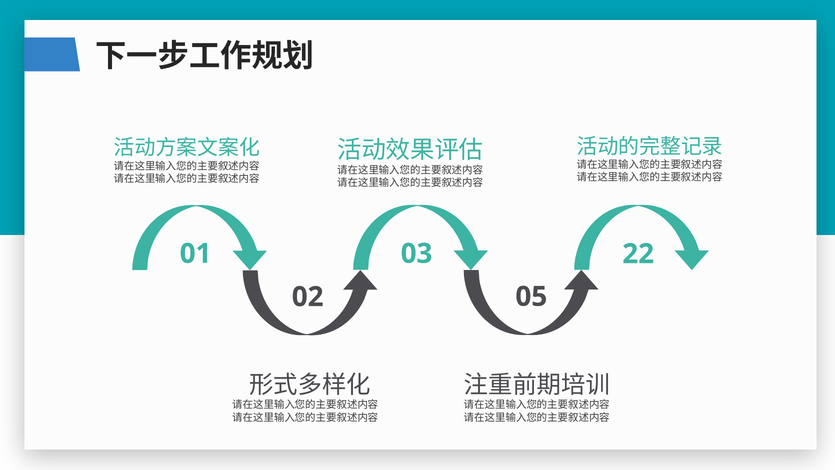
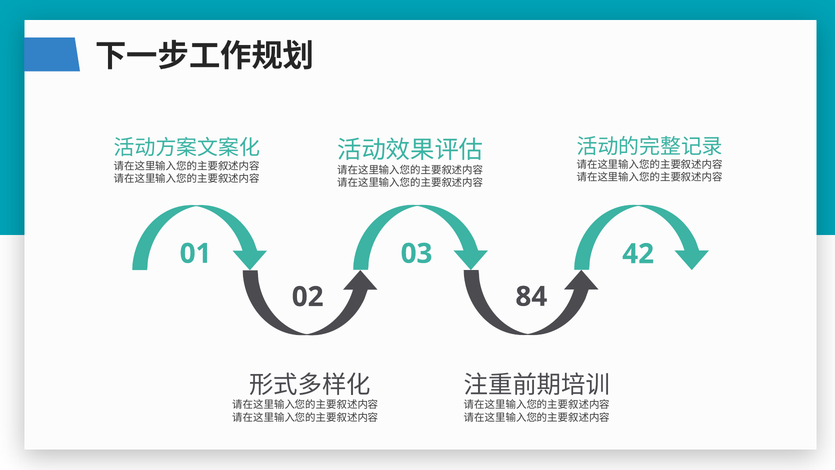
22: 22 -> 42 (638, 254)
05: 05 -> 84 (531, 296)
